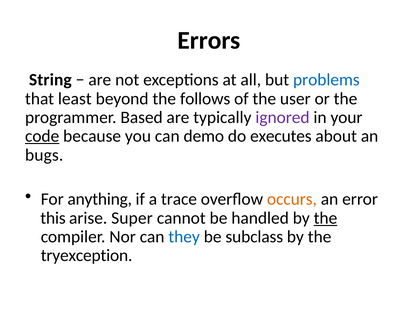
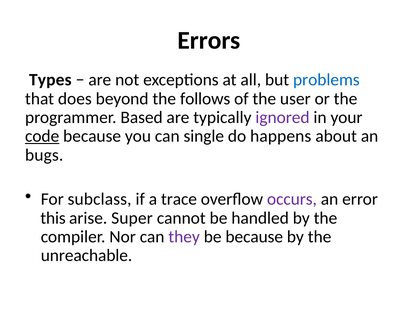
String: String -> Types (50, 80)
least: least -> does (75, 99)
demo: demo -> single (204, 136)
executes: executes -> happens (281, 136)
anything: anything -> subclass (100, 199)
occurs colour: orange -> purple (292, 199)
the underline: present -> none (325, 218)
they colour: blue -> purple (184, 237)
be subclass: subclass -> because (254, 237)
tryexception: tryexception -> unreachable (87, 256)
